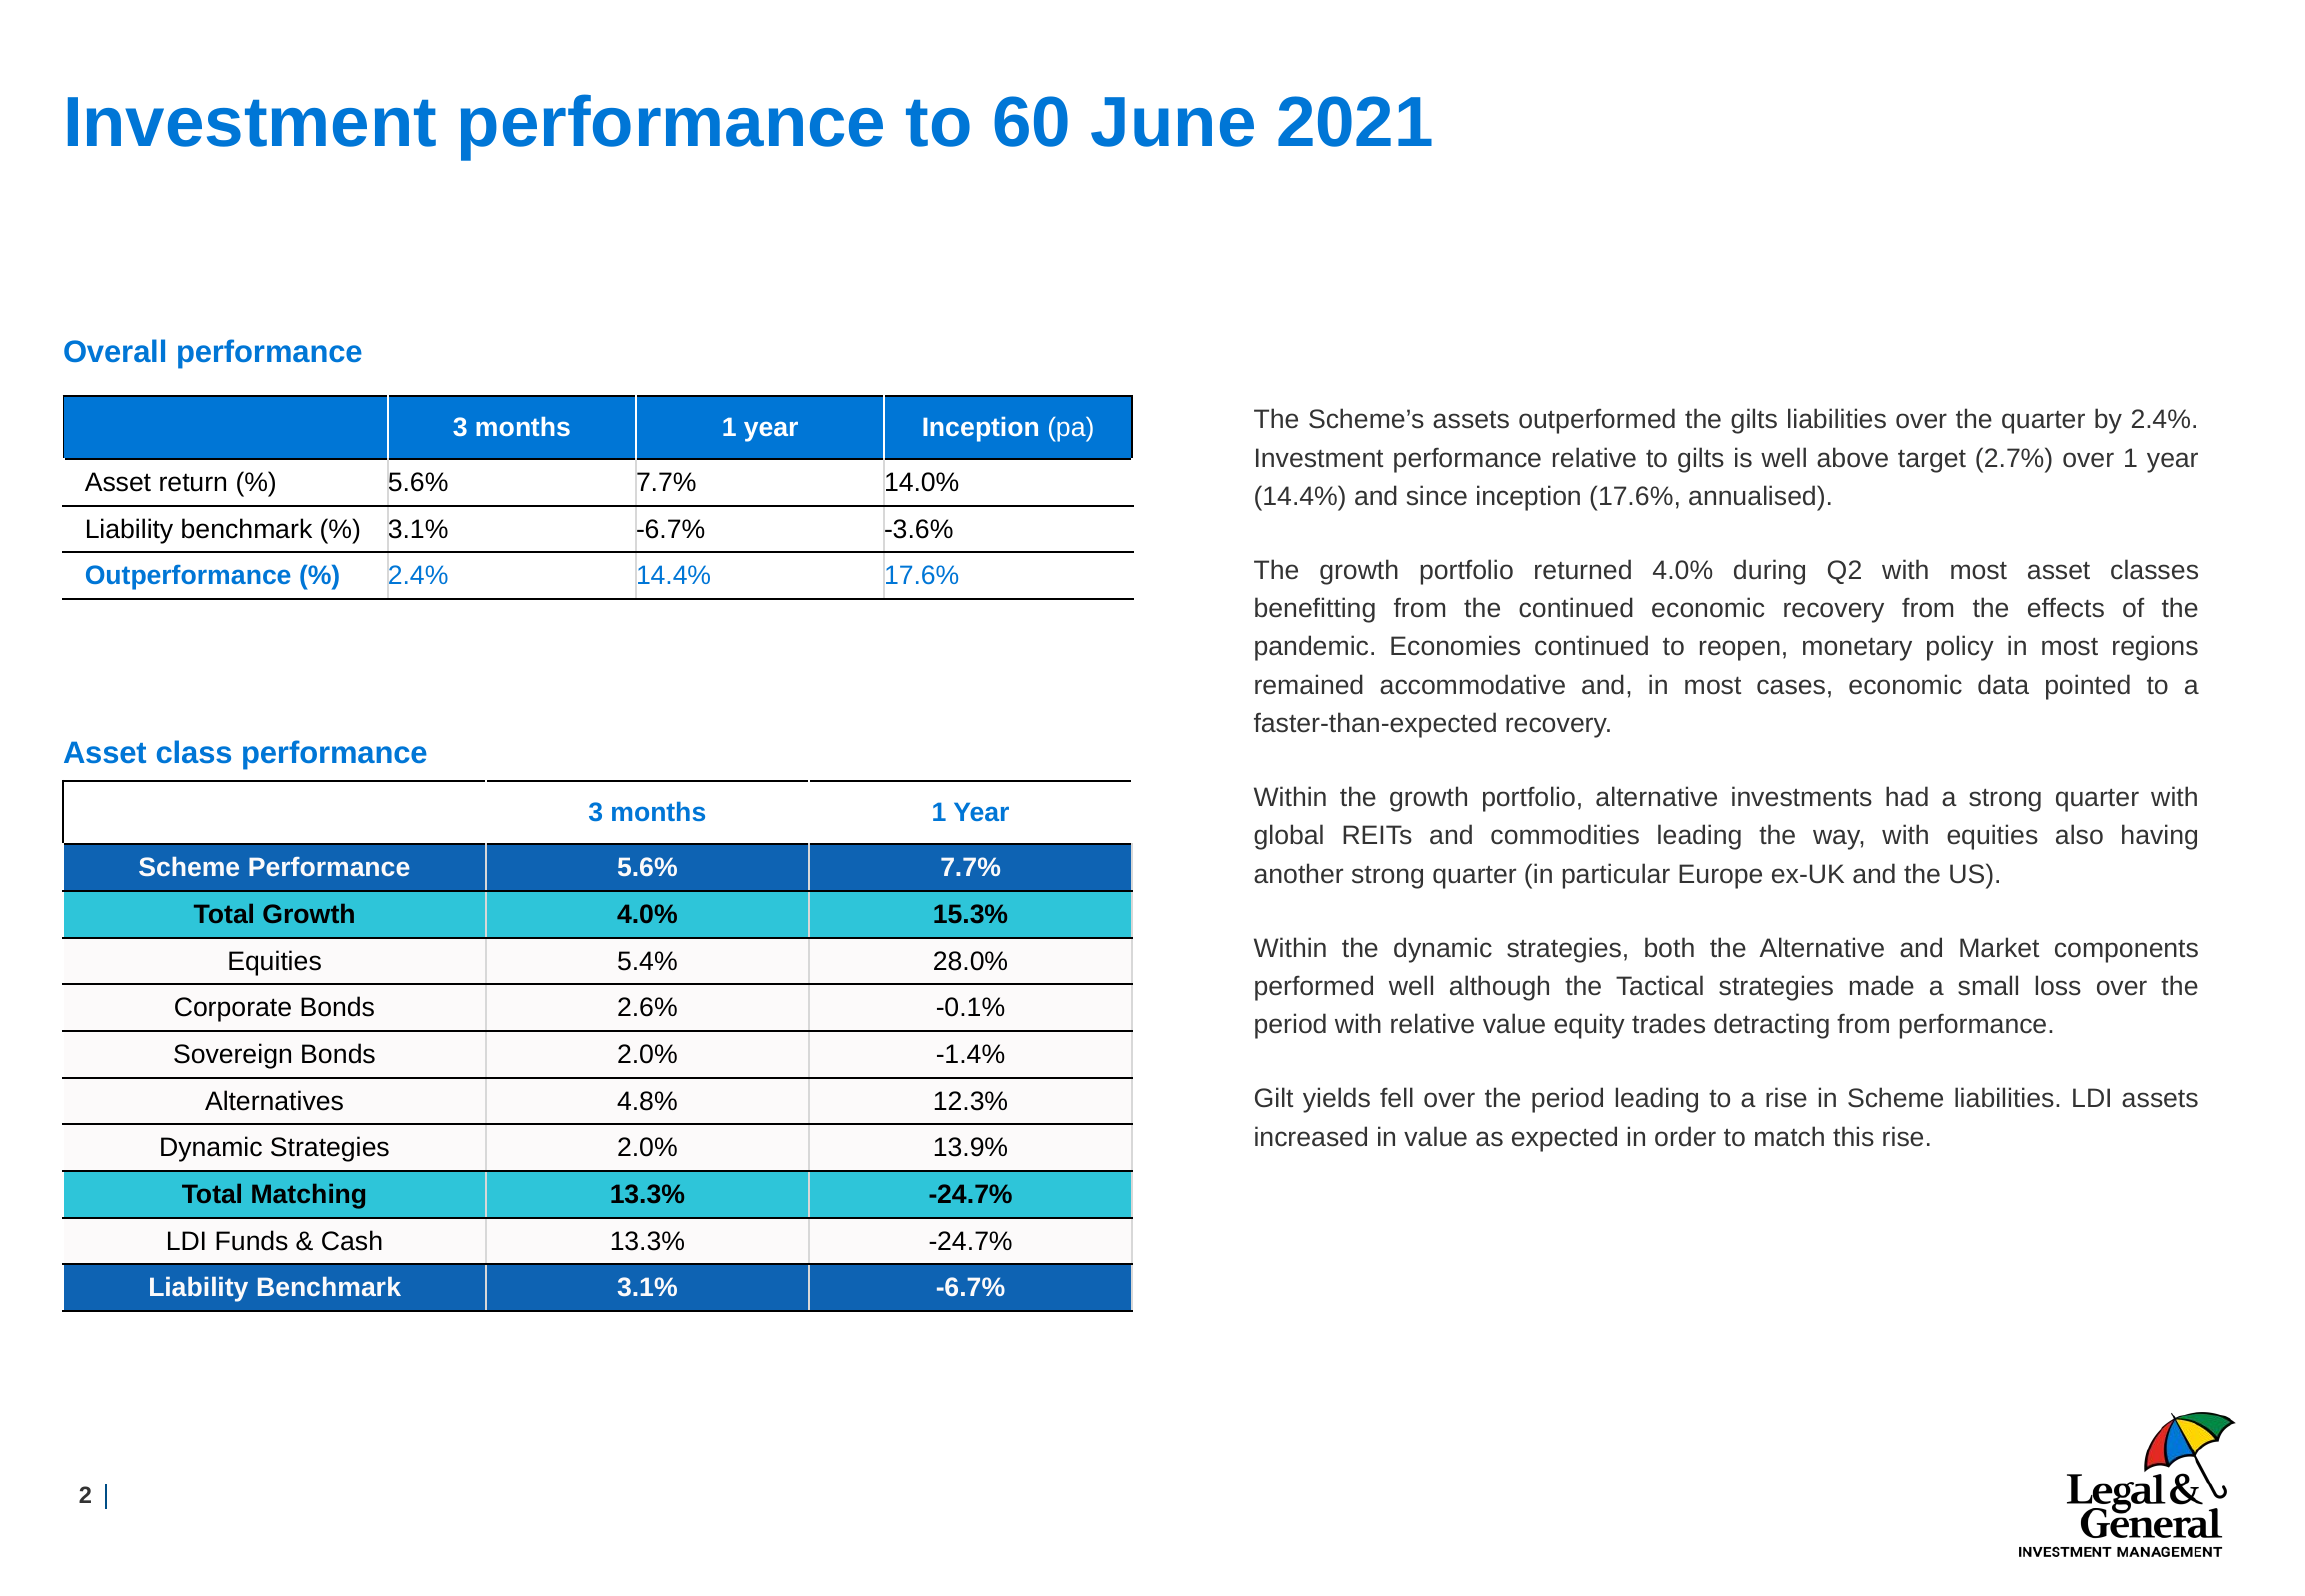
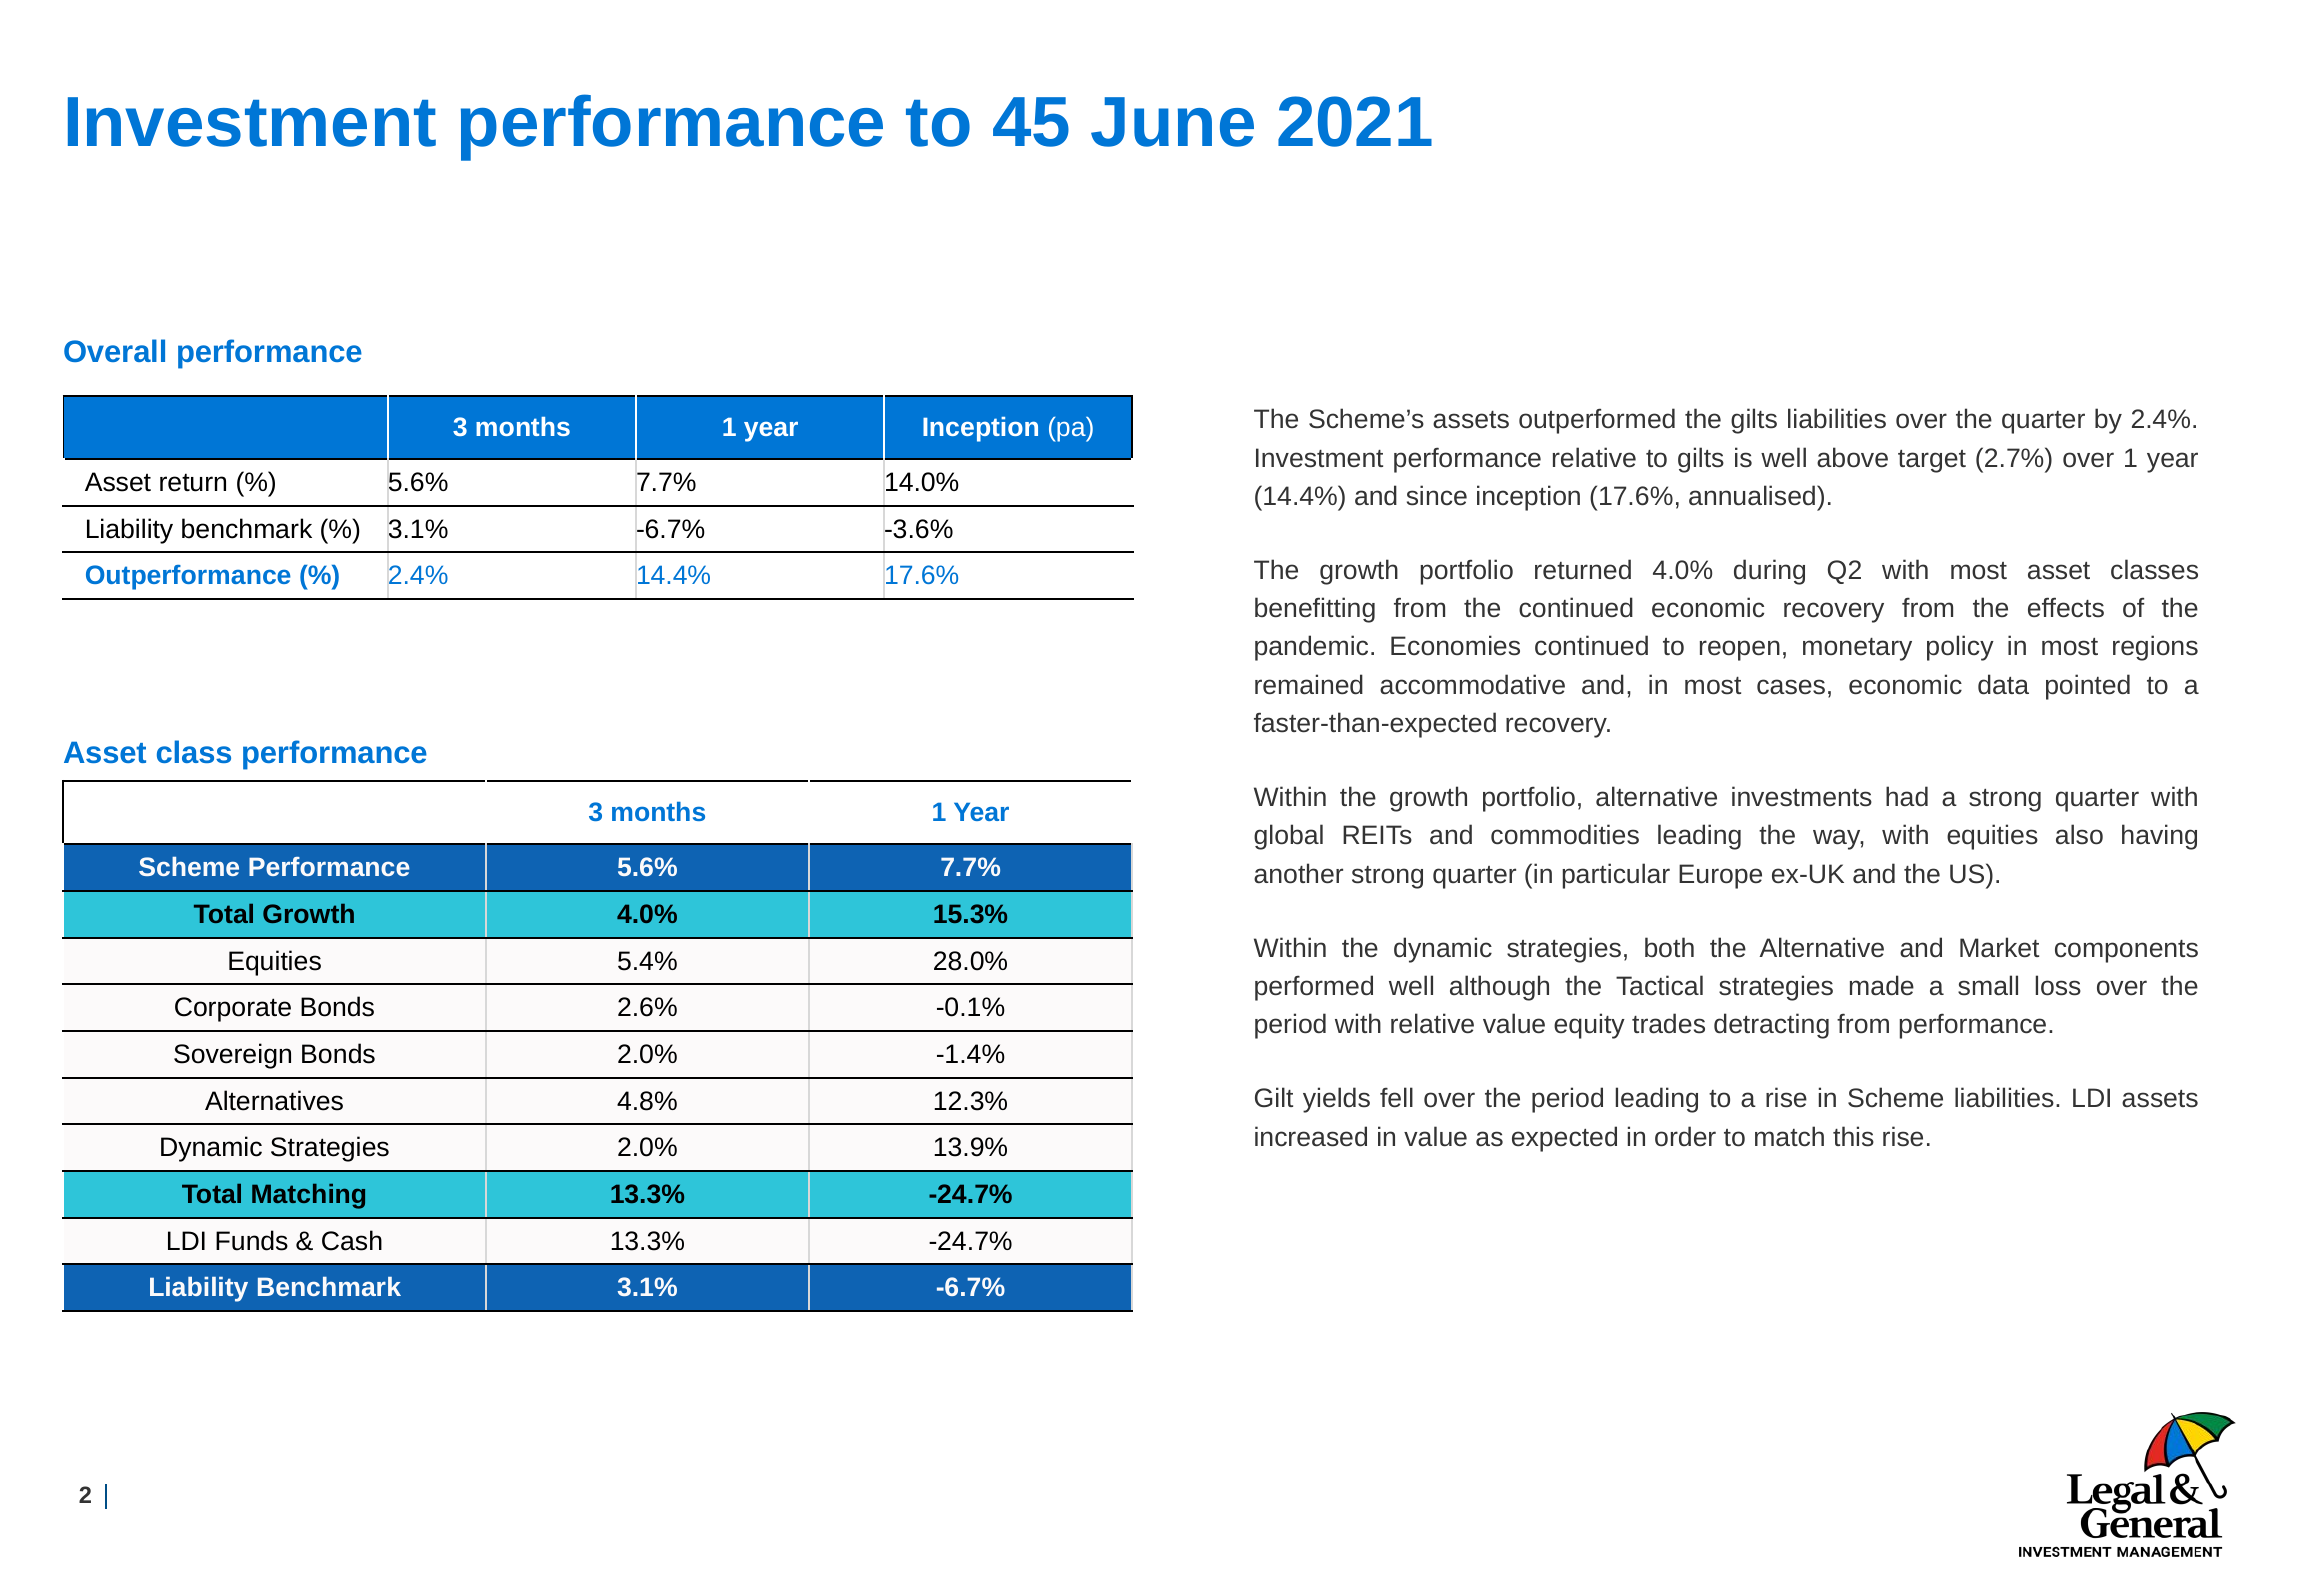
60: 60 -> 45 (1032, 123)
